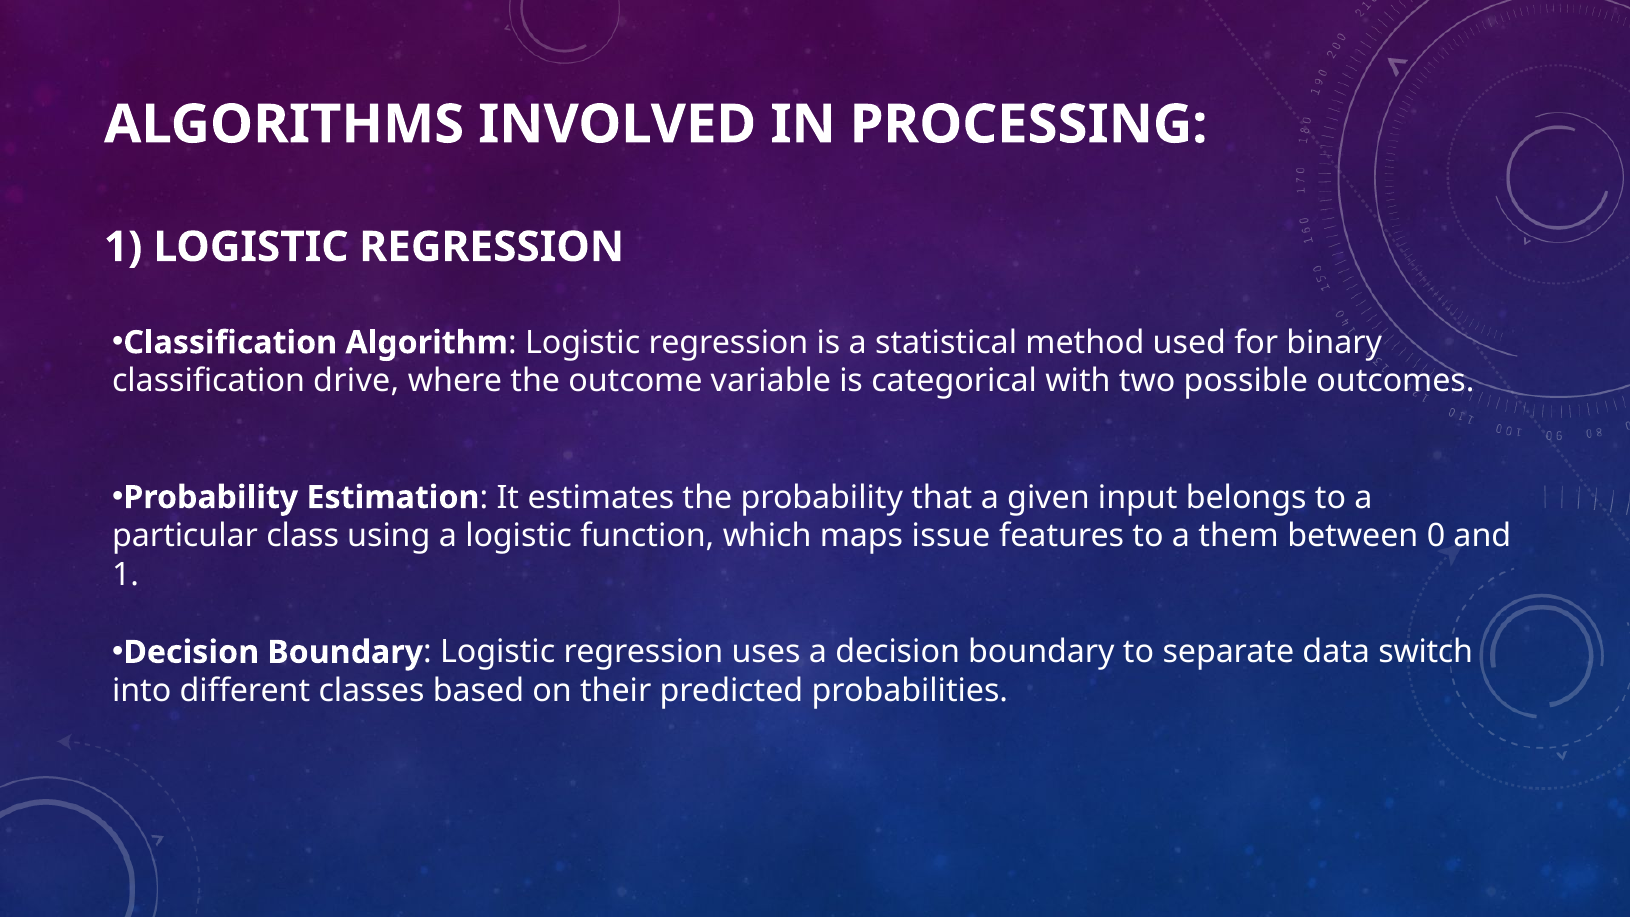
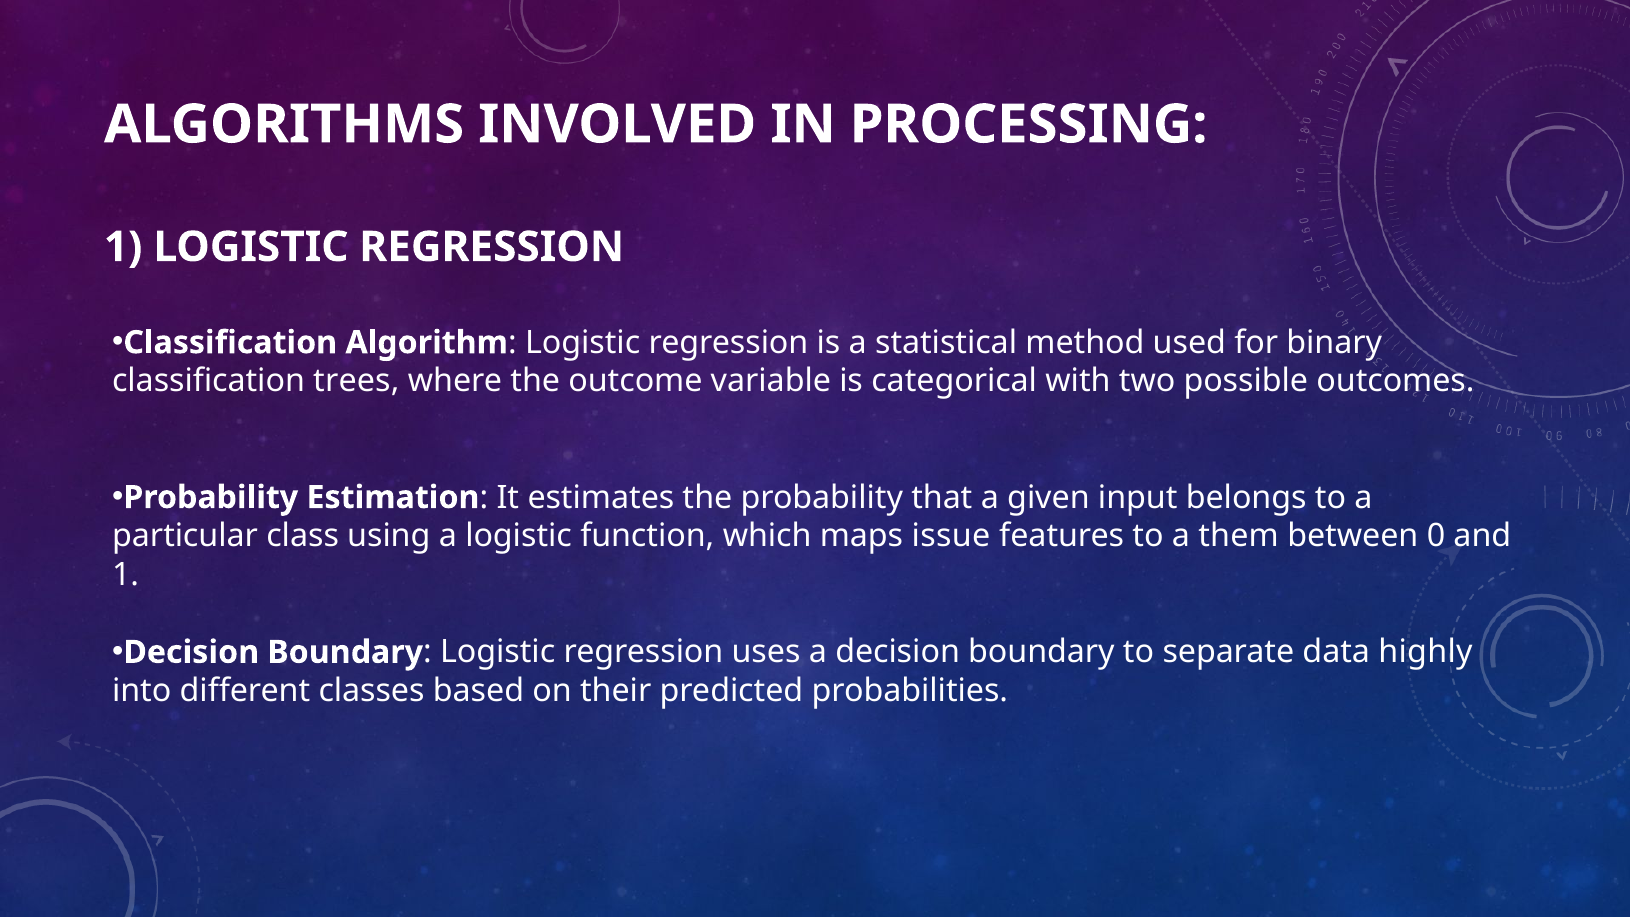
drive: drive -> trees (356, 381)
switch: switch -> highly (1425, 652)
